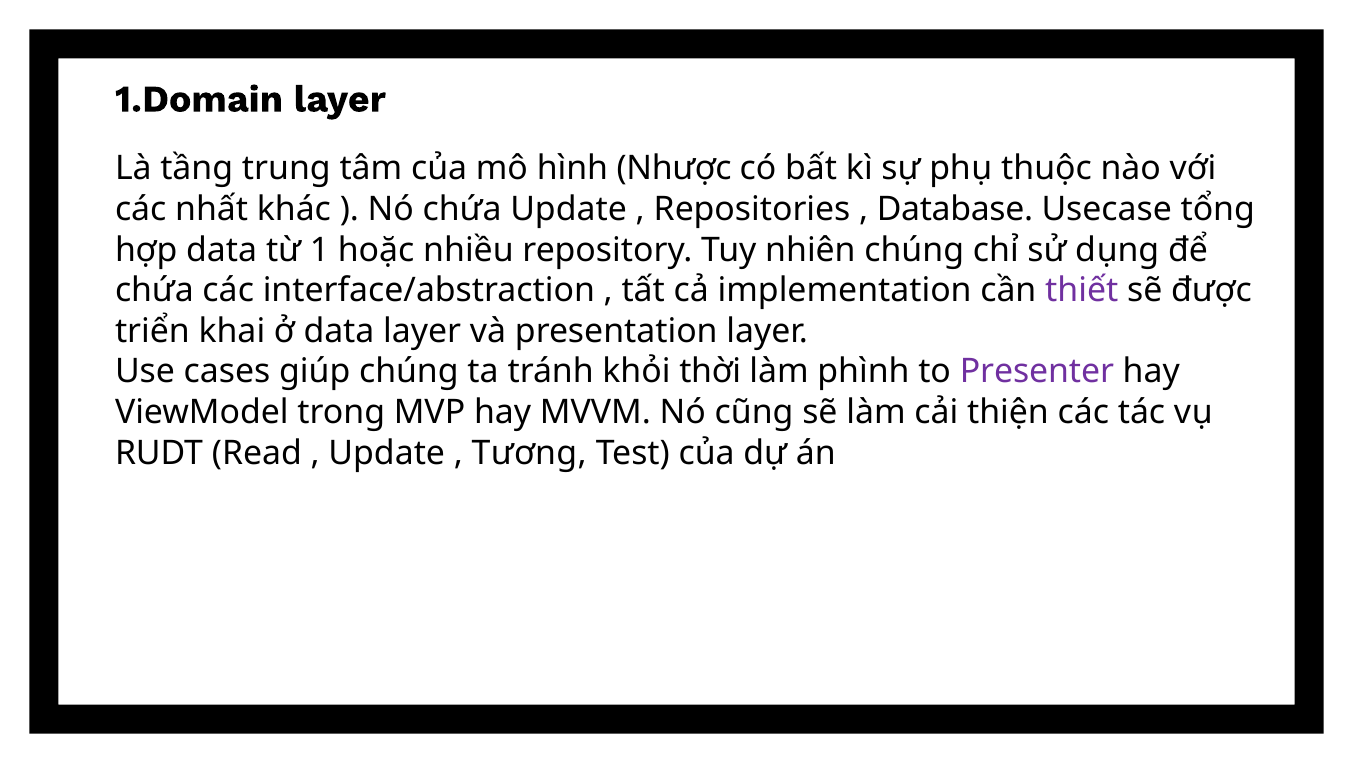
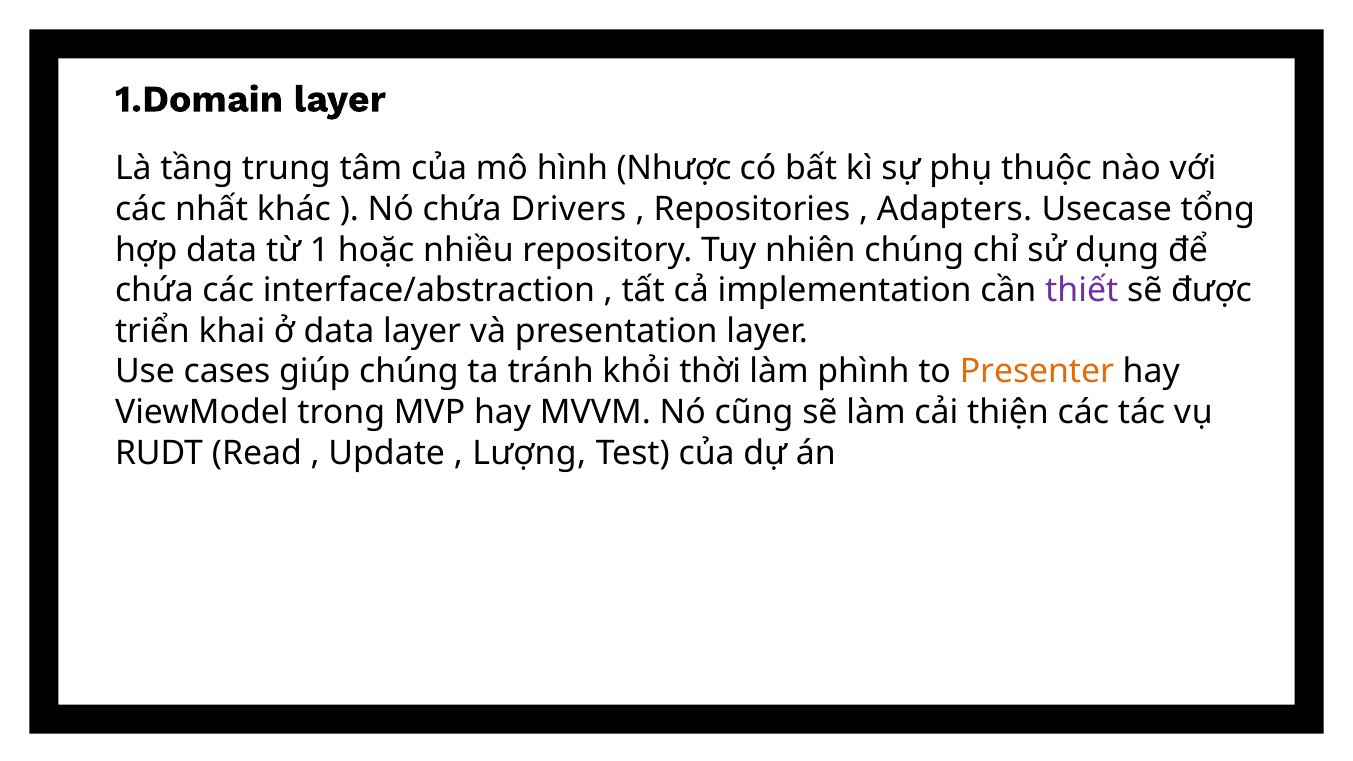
chứa Update: Update -> Drivers (568, 209)
Database: Database -> Adapters (955, 209)
Presenter colour: purple -> orange (1037, 372)
Tương: Tương -> Lượng (529, 453)
